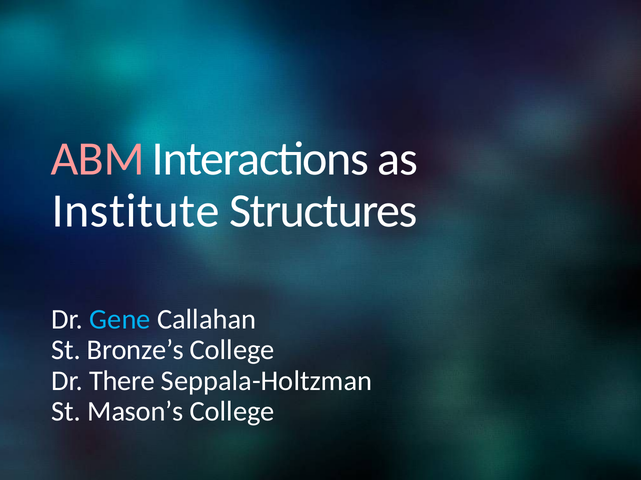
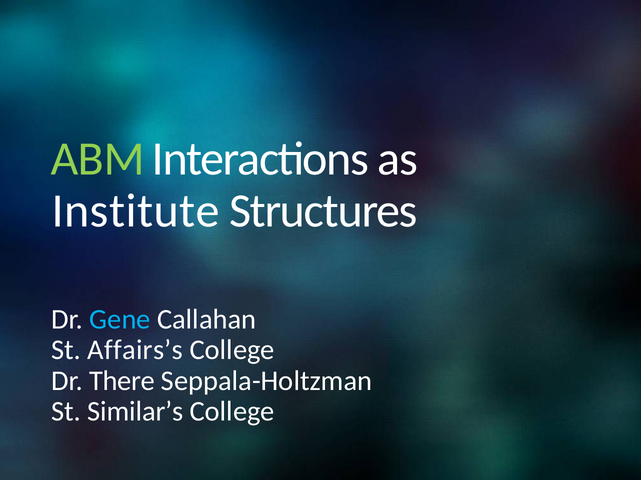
ABM colour: pink -> light green (98, 159)
Bronze’s: Bronze’s -> Affairs’s (135, 351)
Mason’s: Mason’s -> Similar’s (135, 412)
